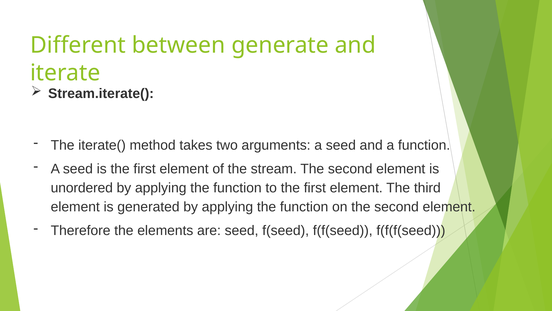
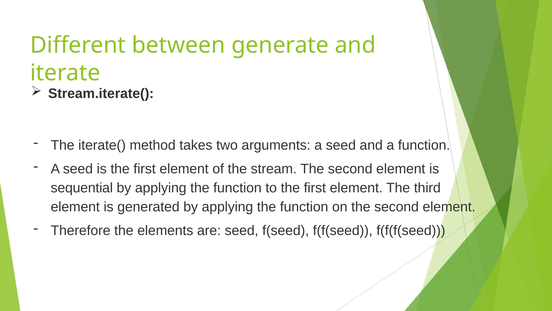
unordered: unordered -> sequential (82, 188)
